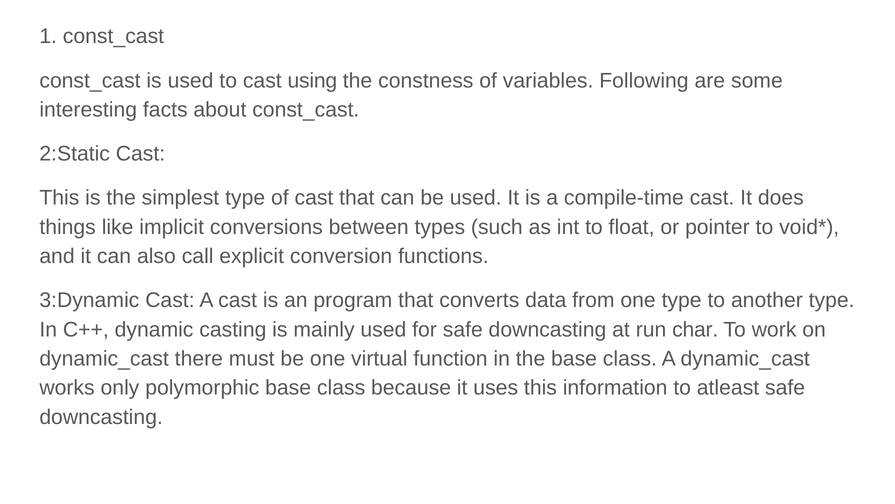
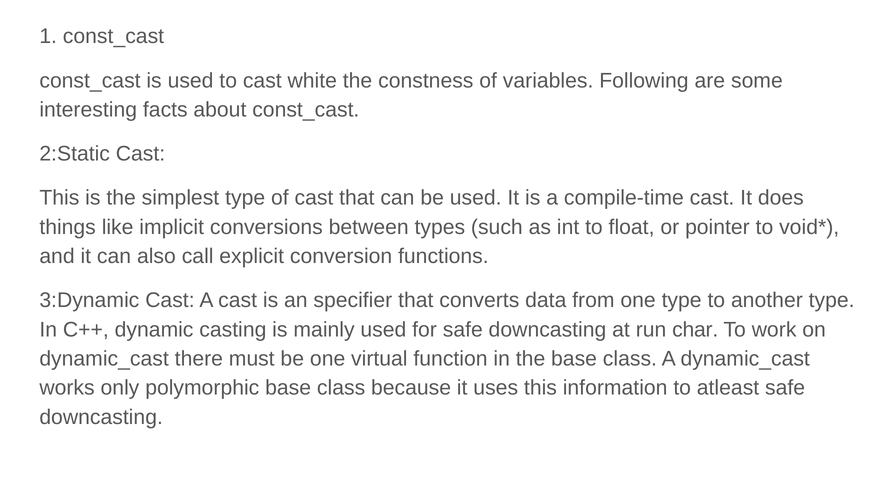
using: using -> white (312, 81)
program: program -> specifier (353, 300)
